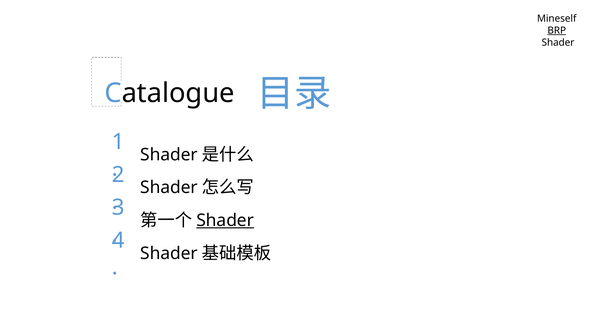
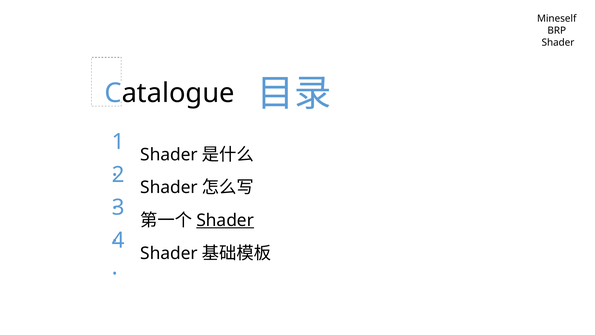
BRP underline: present -> none (557, 30)
